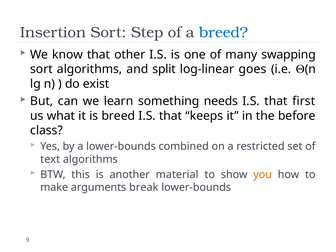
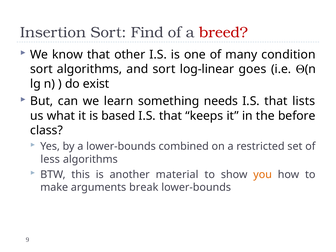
Step: Step -> Find (147, 32)
breed colour: blue -> red (224, 32)
swapping: swapping -> condition (288, 55)
and split: split -> sort (164, 69)
first: first -> lists (304, 101)
is breed: breed -> based (118, 116)
text: text -> less (50, 159)
